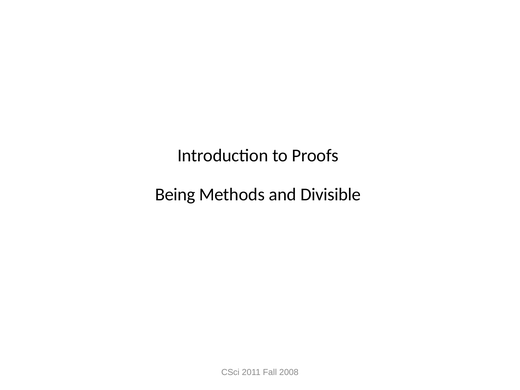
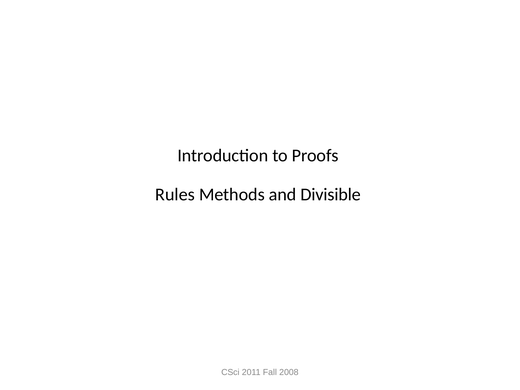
Being: Being -> Rules (175, 195)
